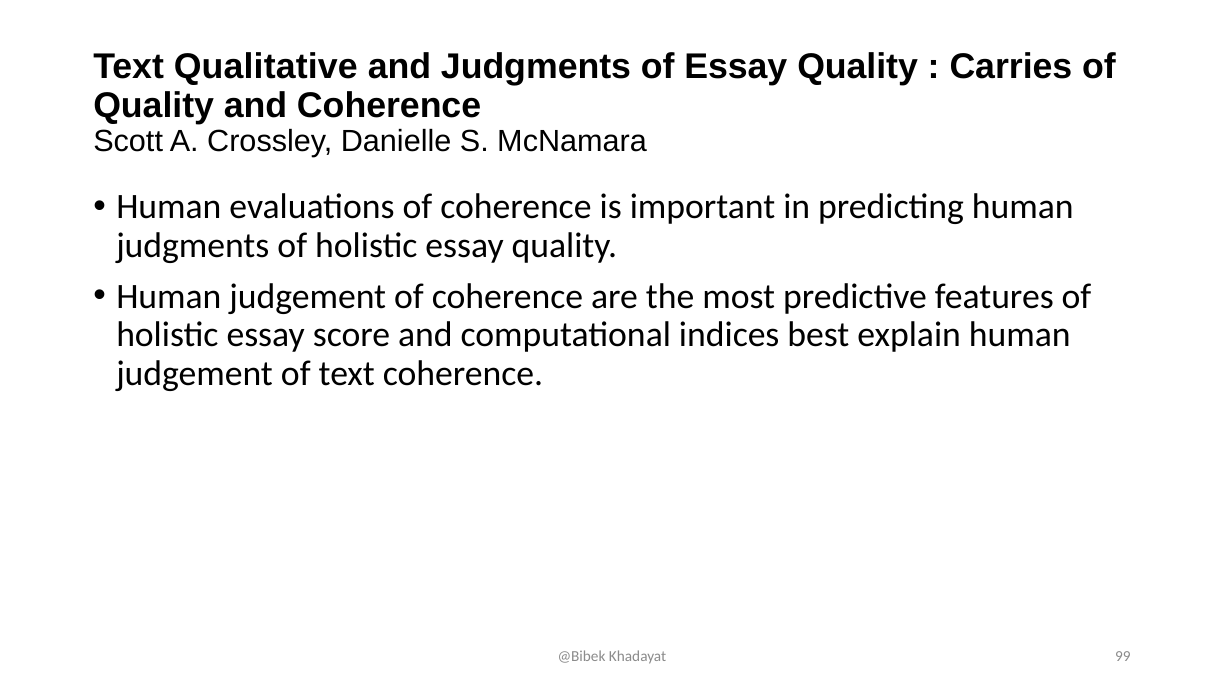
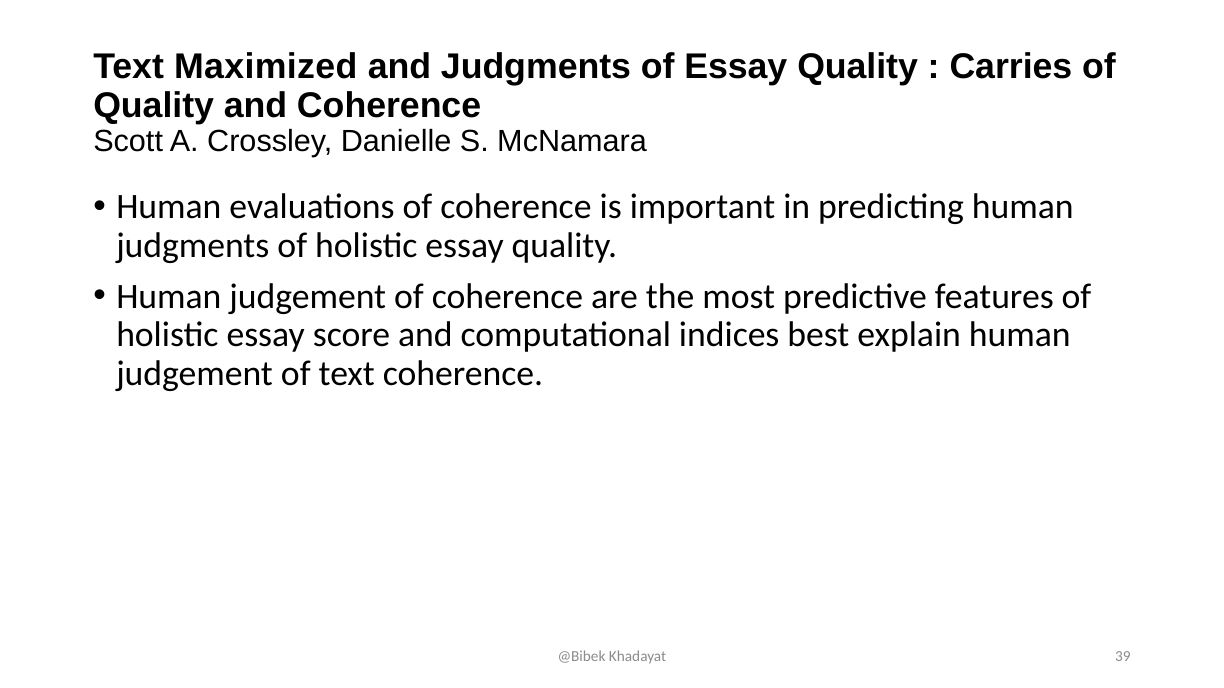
Qualitative: Qualitative -> Maximized (266, 67)
99: 99 -> 39 (1123, 657)
